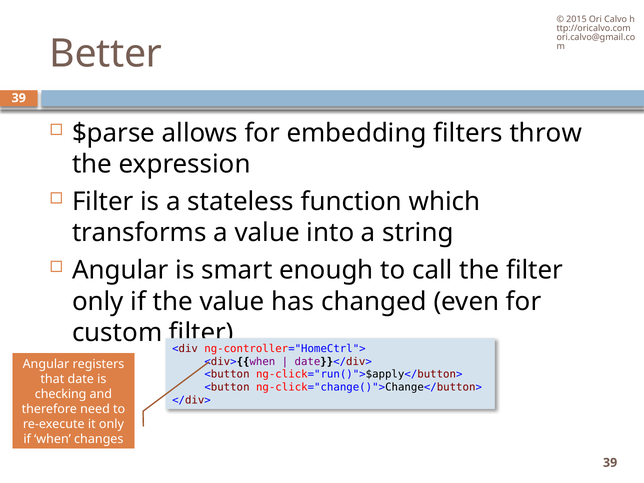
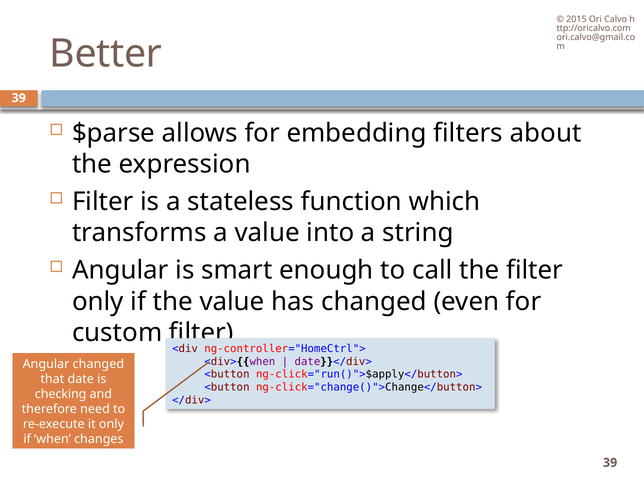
throw: throw -> about (546, 133)
Angular registers: registers -> changed (98, 364)
